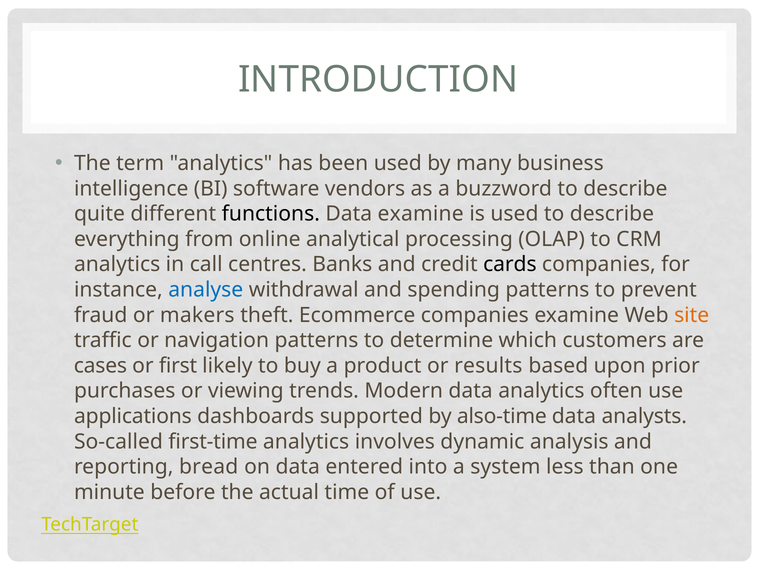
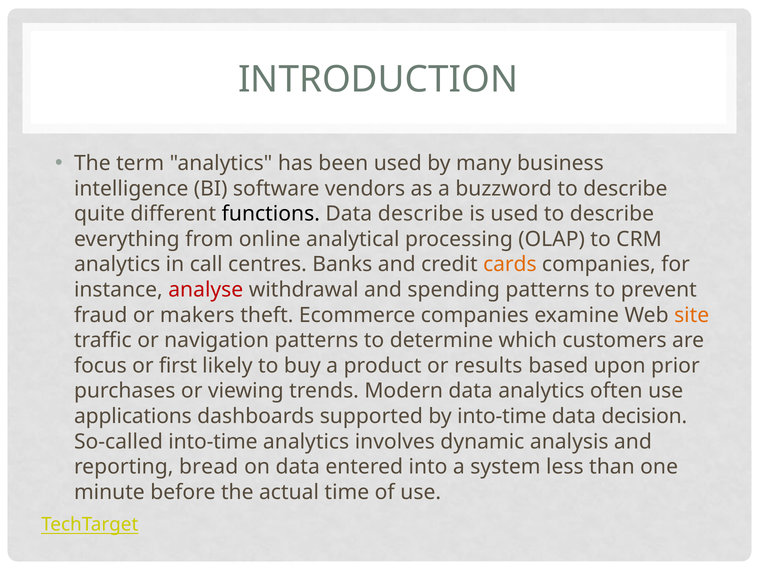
Data examine: examine -> describe (421, 214)
cards colour: black -> orange (510, 265)
analyse colour: blue -> red (206, 290)
cases: cases -> focus (100, 366)
by also-time: also-time -> into-time (502, 416)
analysts: analysts -> decision (644, 416)
So-called first-time: first-time -> into-time (213, 442)
